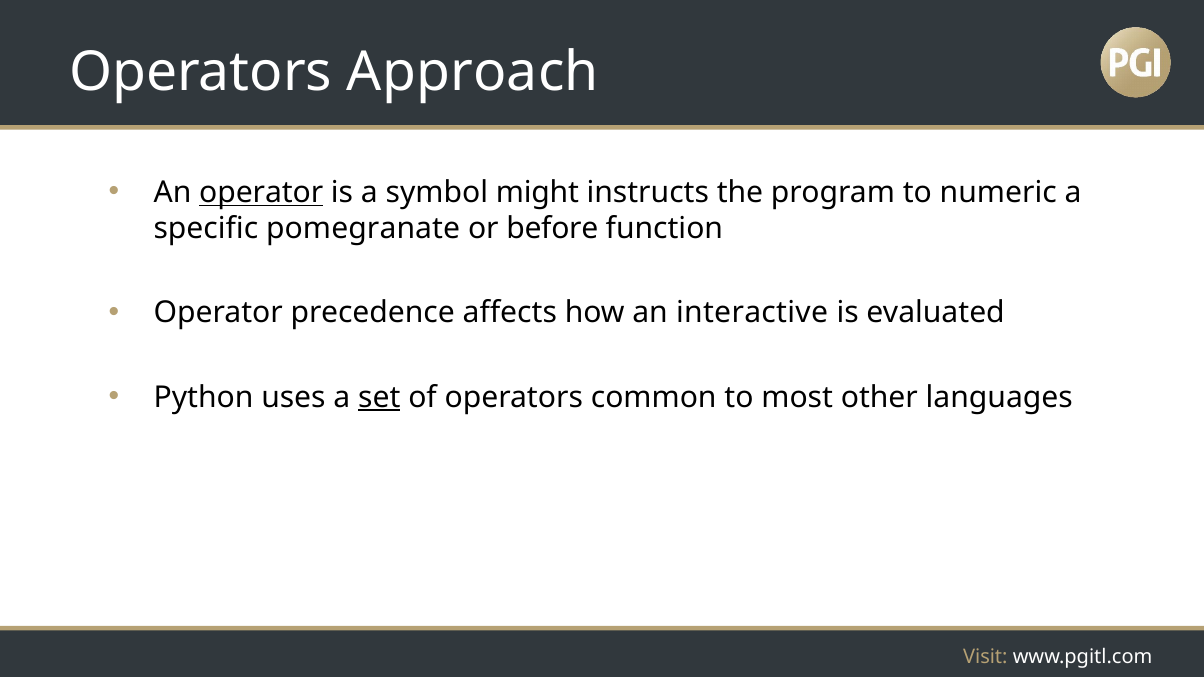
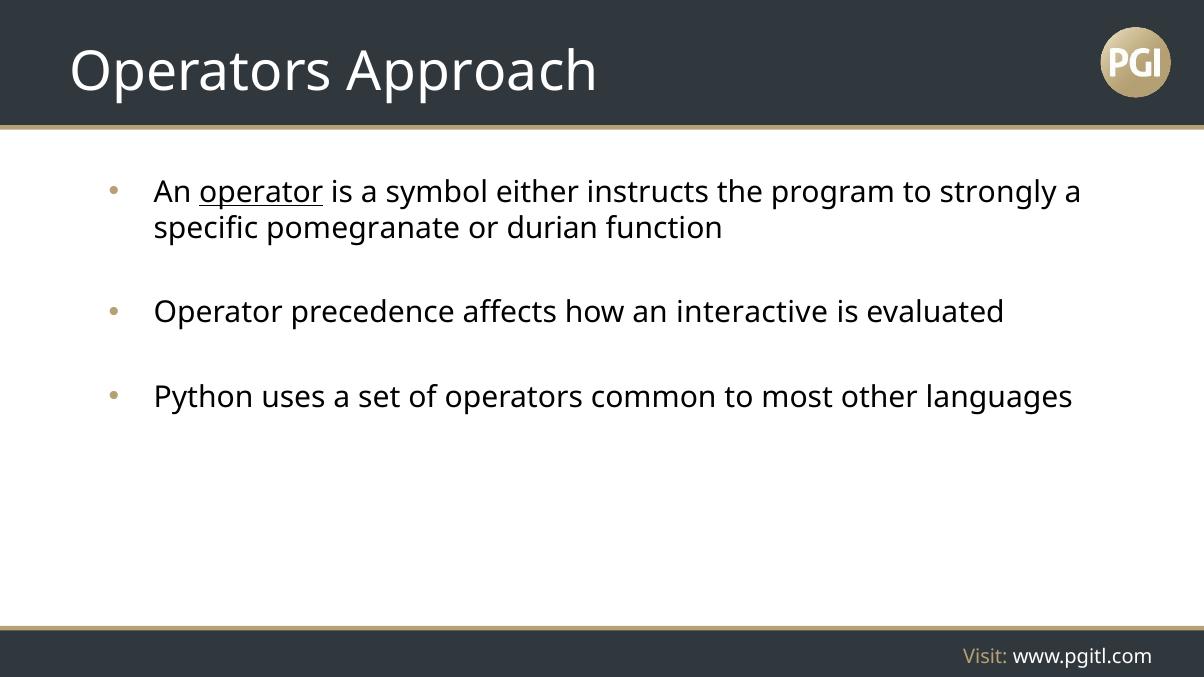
might: might -> either (537, 193)
numeric: numeric -> strongly (998, 193)
before: before -> durian (552, 229)
set underline: present -> none (379, 397)
